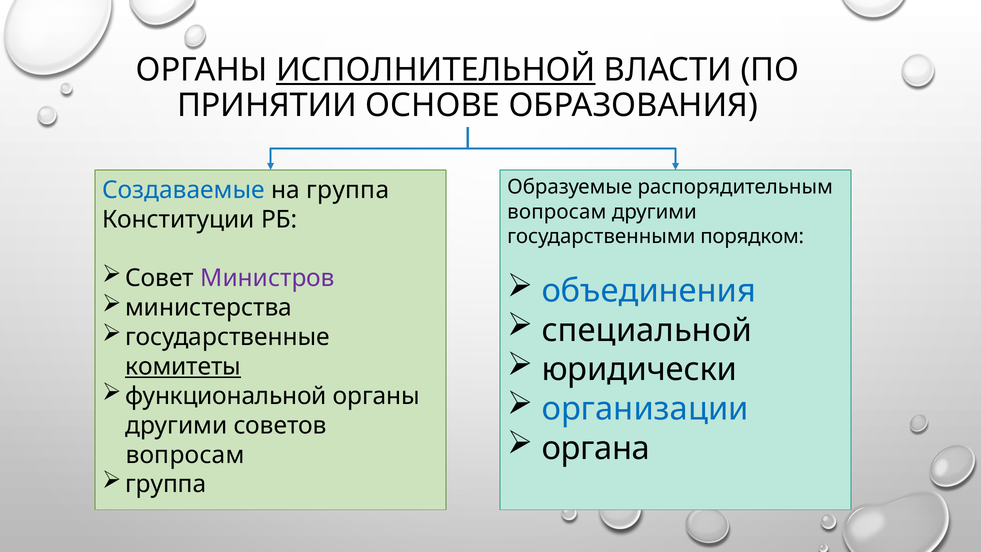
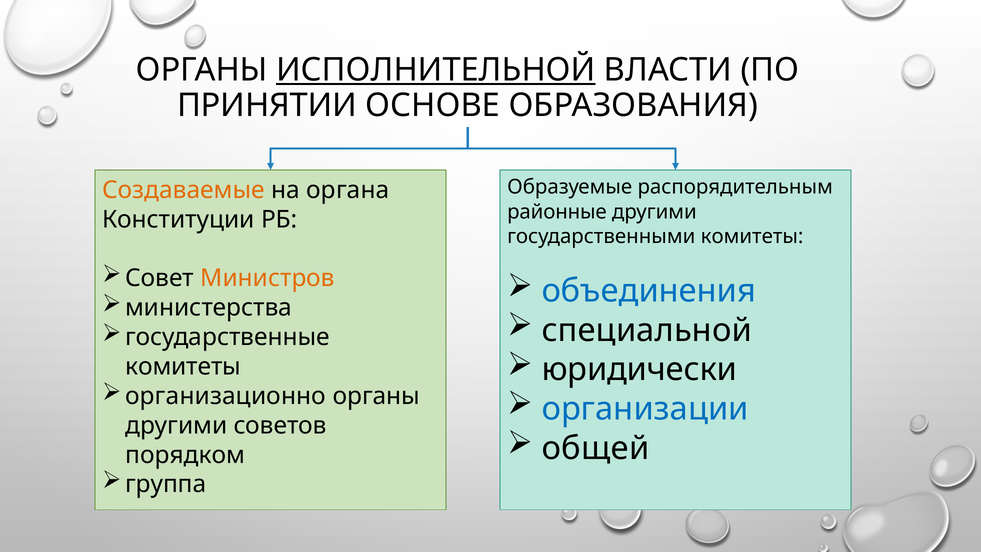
Создаваемые colour: blue -> orange (184, 190)
на группа: группа -> органа (348, 190)
вопросам: вопросам -> районные (557, 212)
государственными порядком: порядком -> комитеты (752, 236)
Министров colour: purple -> orange (268, 278)
комитеты underline: present -> none (183, 366)
функциональной: функциональной -> организационно (226, 396)
органа: органа -> общей (596, 448)
вопросам: вопросам -> порядком (185, 455)
